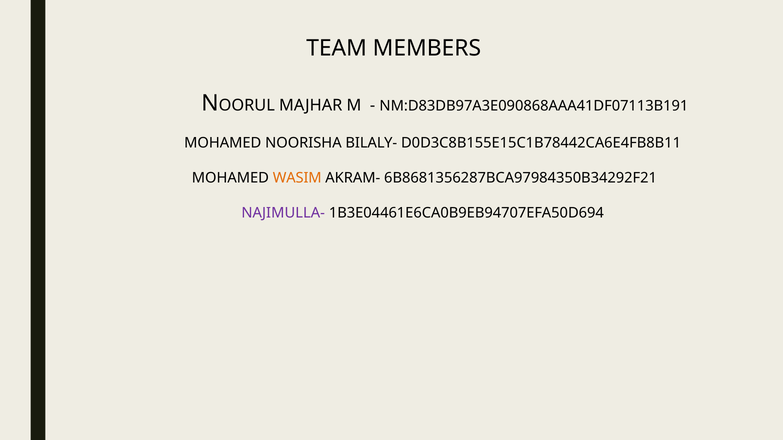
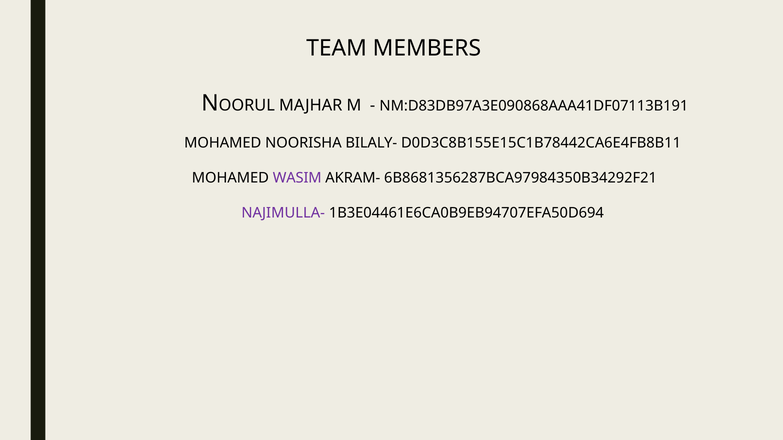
WASIM colour: orange -> purple (297, 178)
